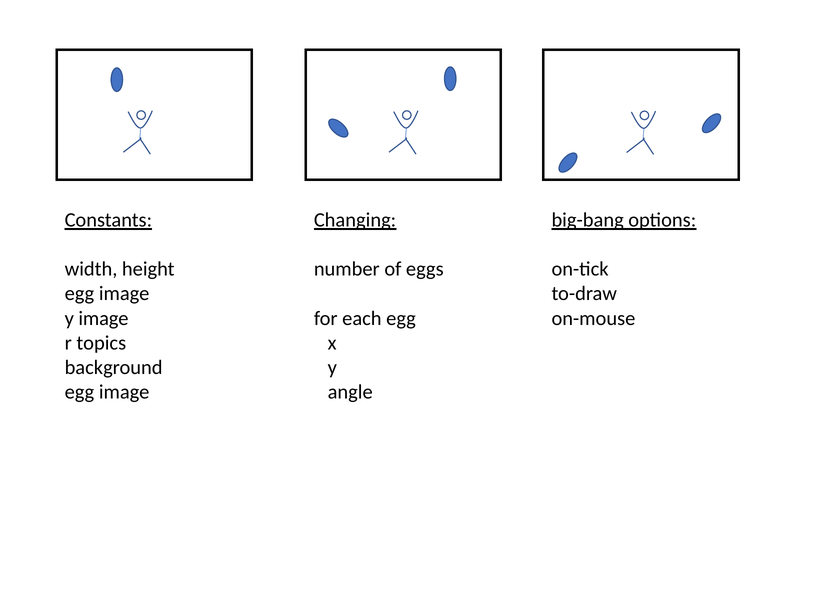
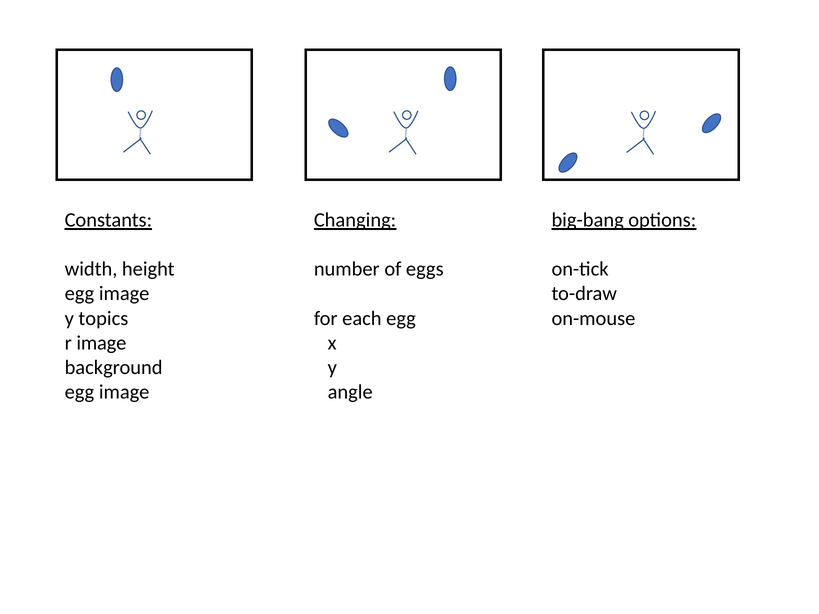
y image: image -> topics (103, 318)
r topics: topics -> image (101, 343)
